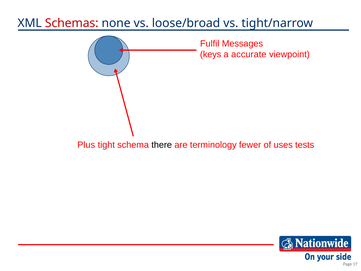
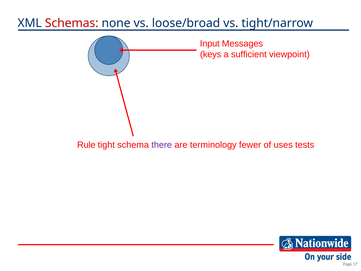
Fulfil: Fulfil -> Input (210, 44)
accurate: accurate -> sufficient (249, 54)
Plus: Plus -> Rule (86, 145)
there colour: black -> purple (162, 145)
